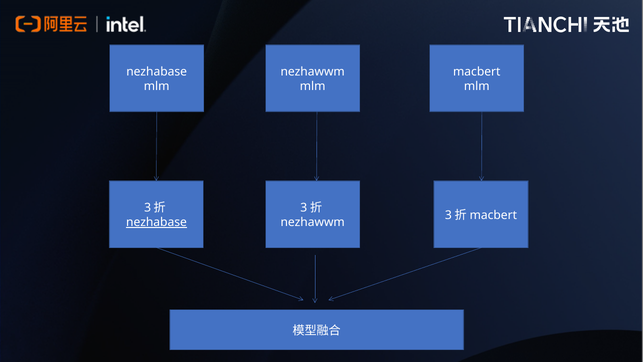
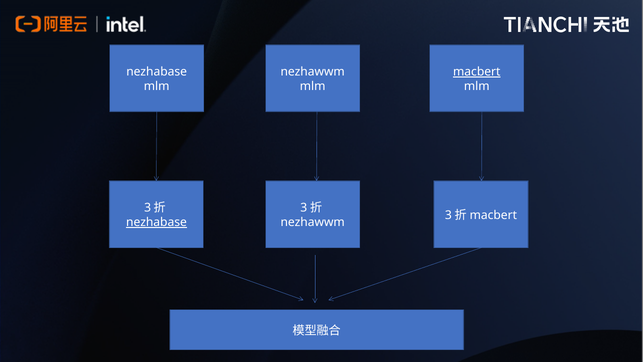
macbert underline: none -> present (477, 72)
